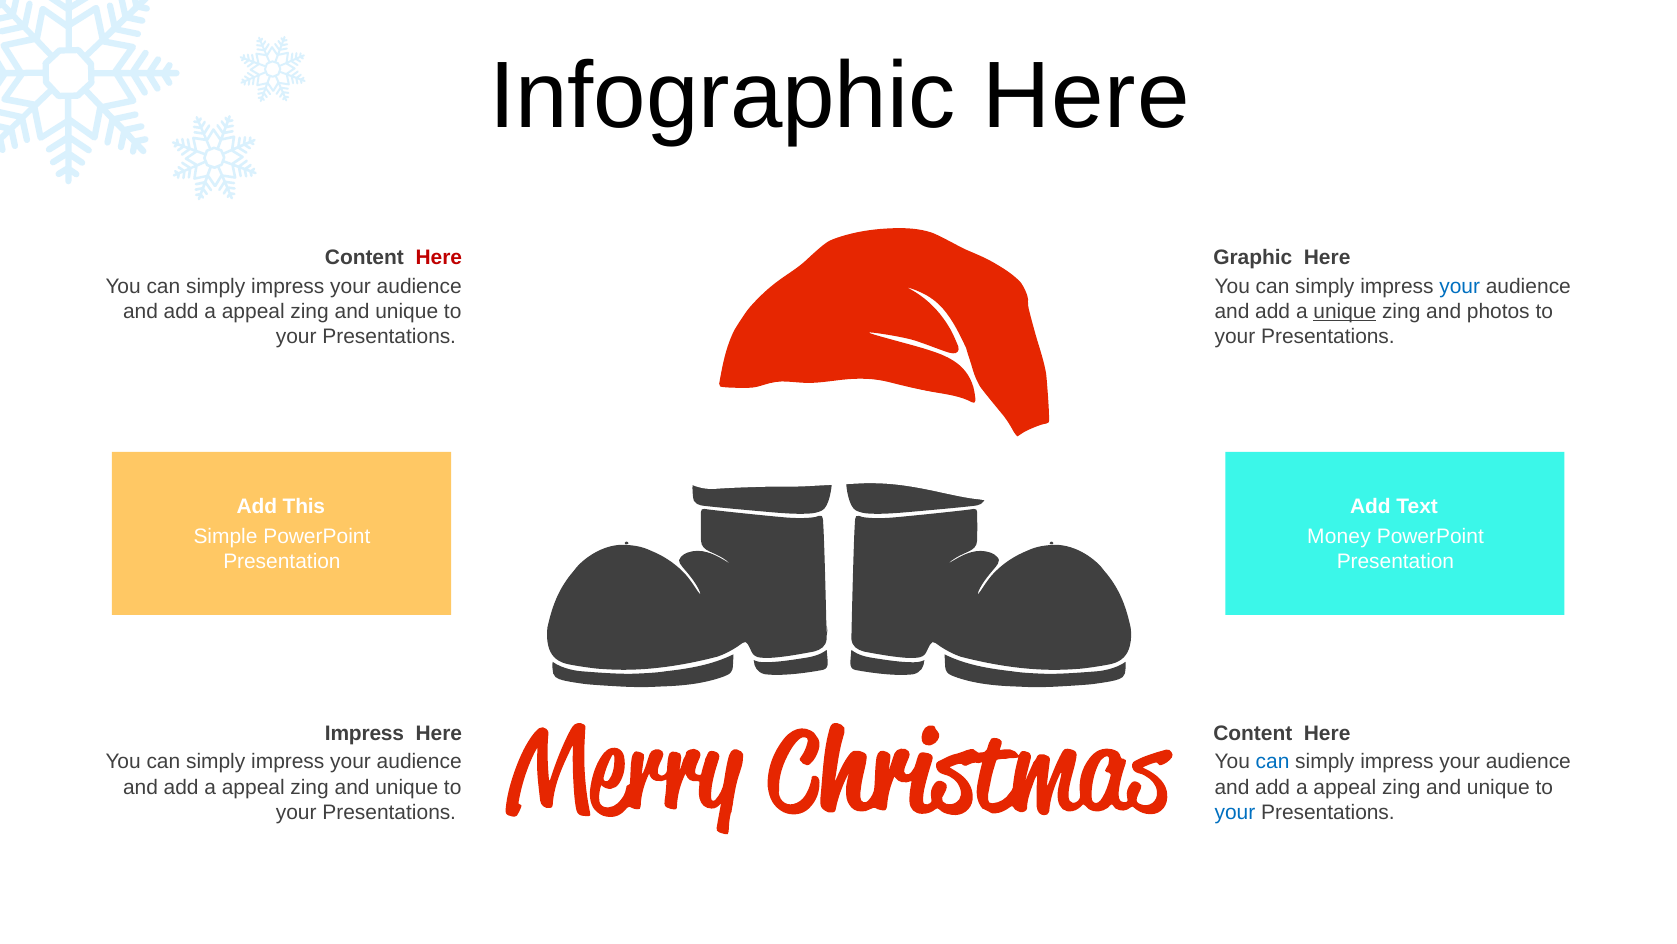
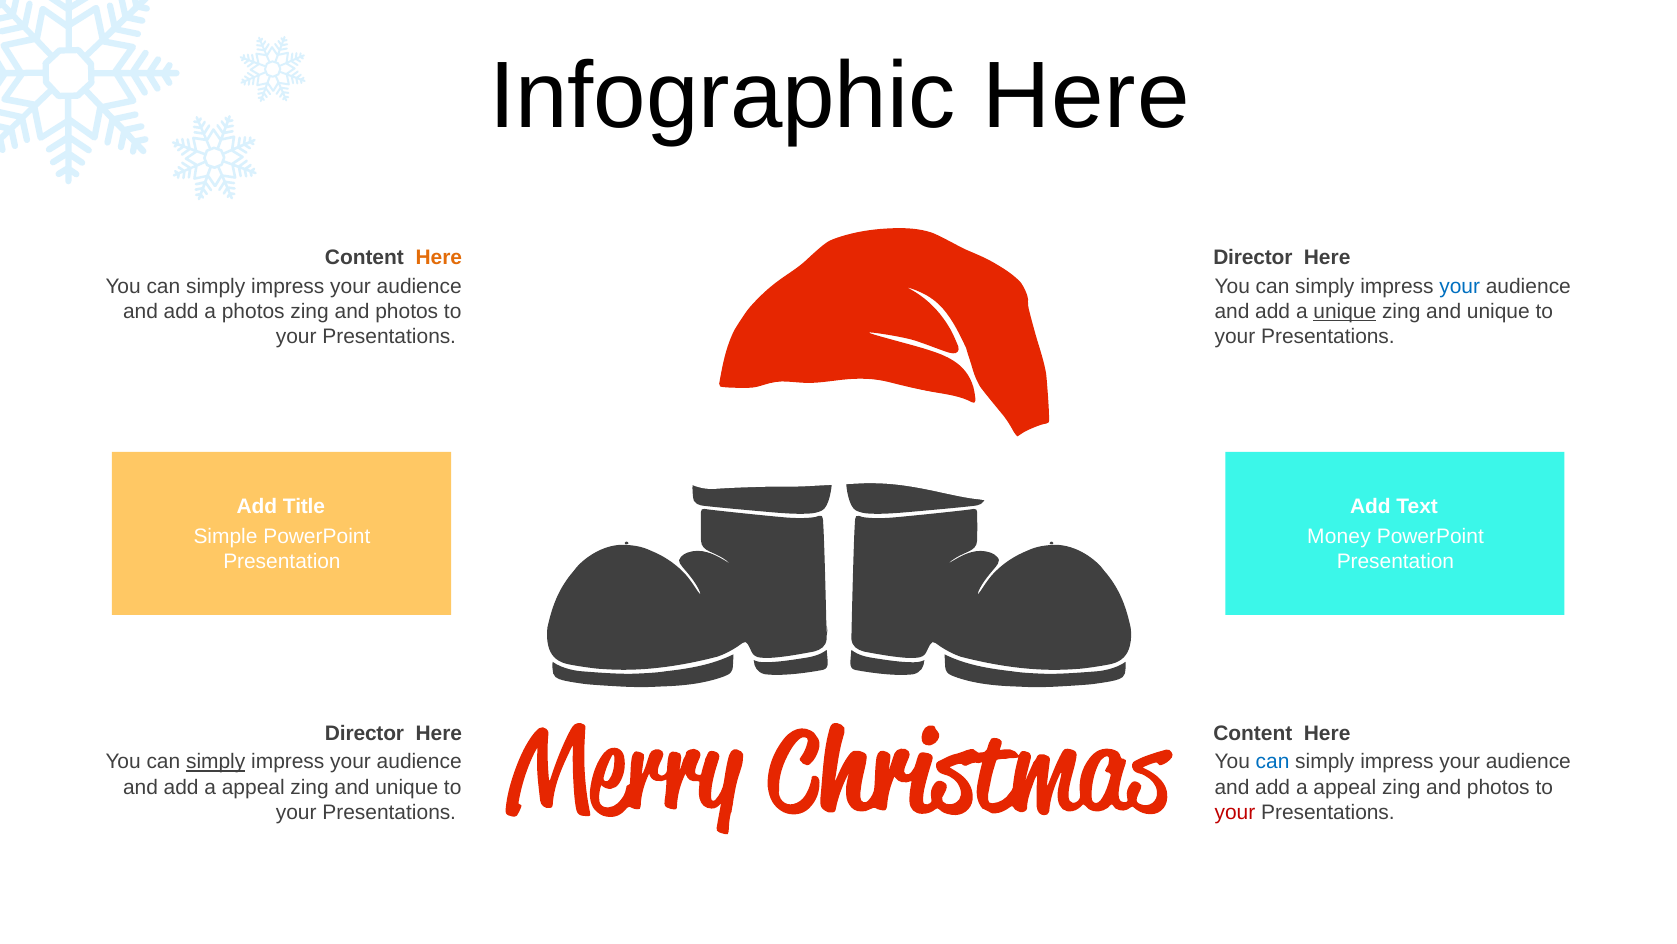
Here colour: red -> orange (439, 257)
Graphic: Graphic -> Director (1253, 257)
appeal: appeal -> photos (253, 311)
unique: unique -> photos (407, 311)
photos: photos -> unique (1498, 311)
This: This -> Title (304, 506)
Impress: Impress -> Director (364, 733)
simply underline: none -> present (216, 761)
unique: unique -> photos (1498, 787)
your colour: blue -> red (1235, 812)
